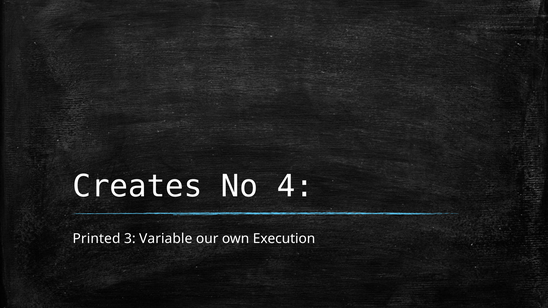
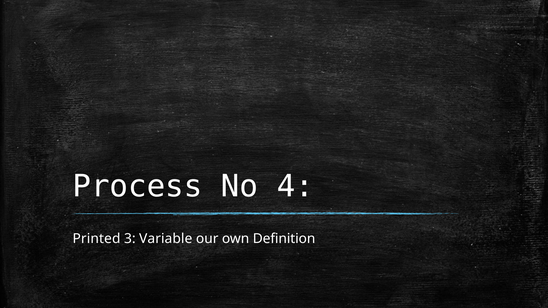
Creates: Creates -> Process (137, 187)
Execution: Execution -> Definition (284, 239)
